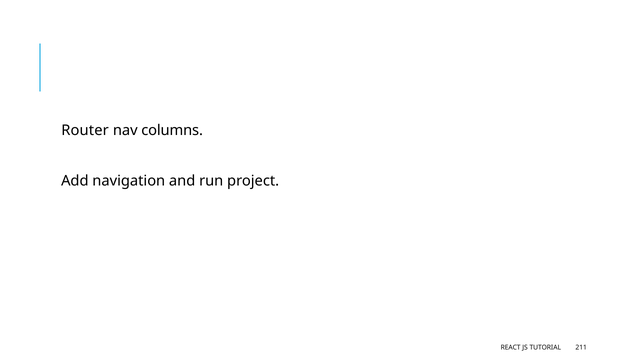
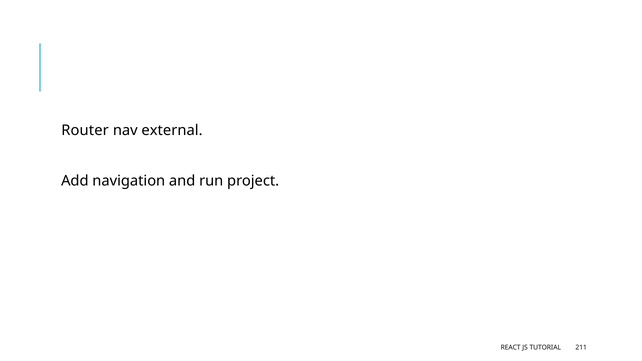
columns: columns -> external (172, 131)
